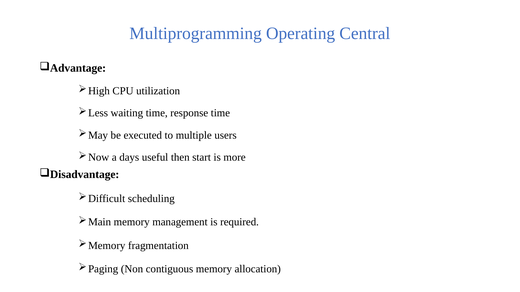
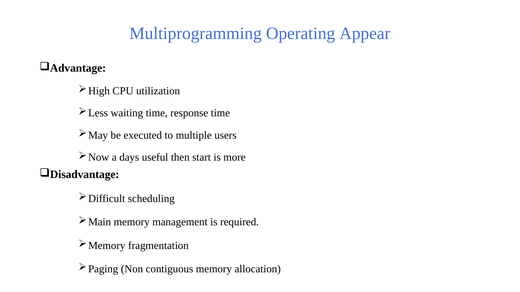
Central: Central -> Appear (365, 34)
